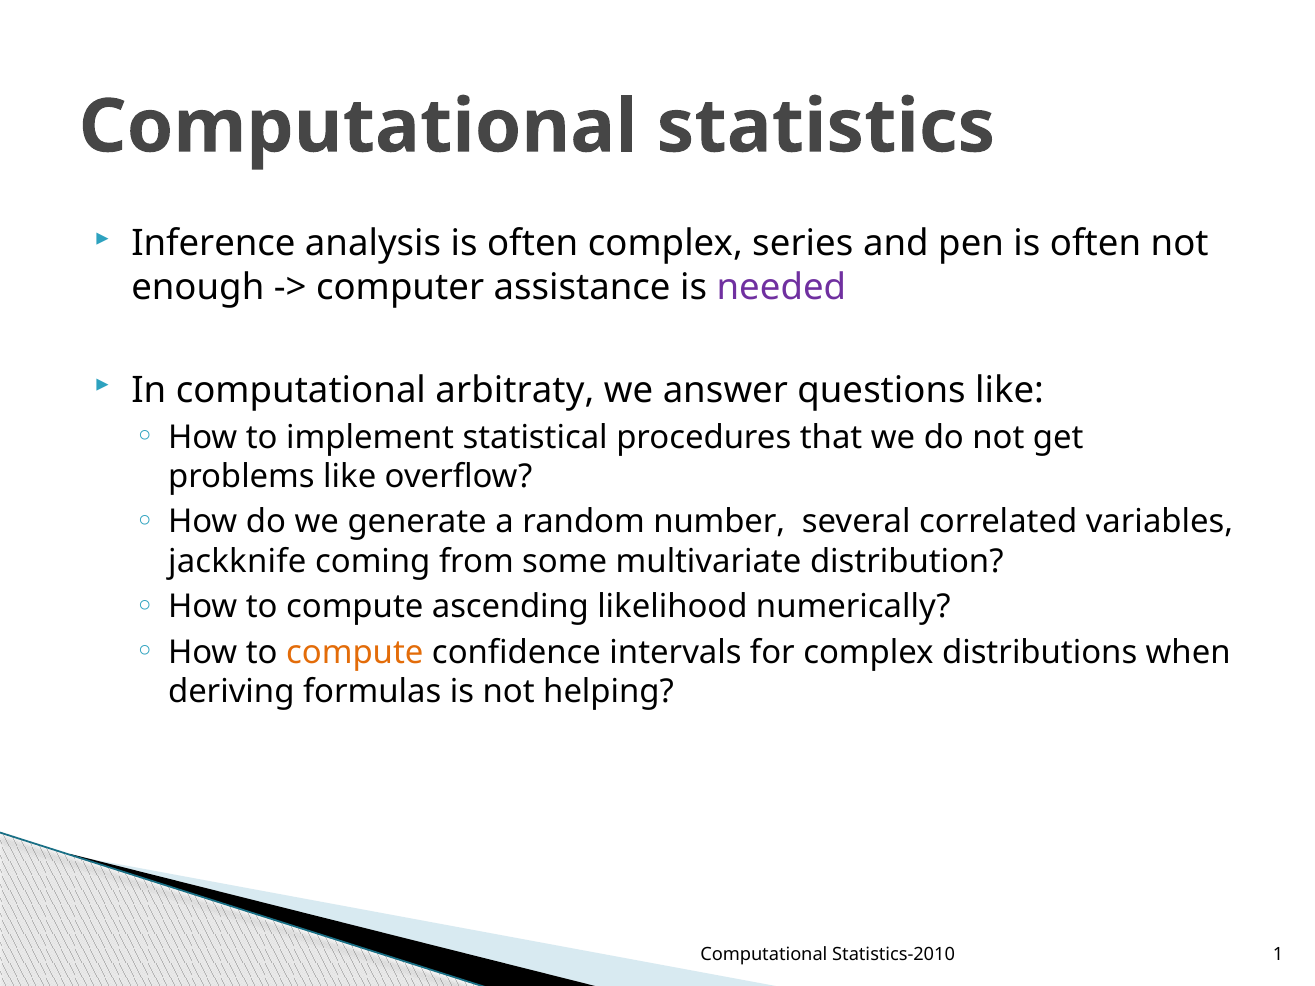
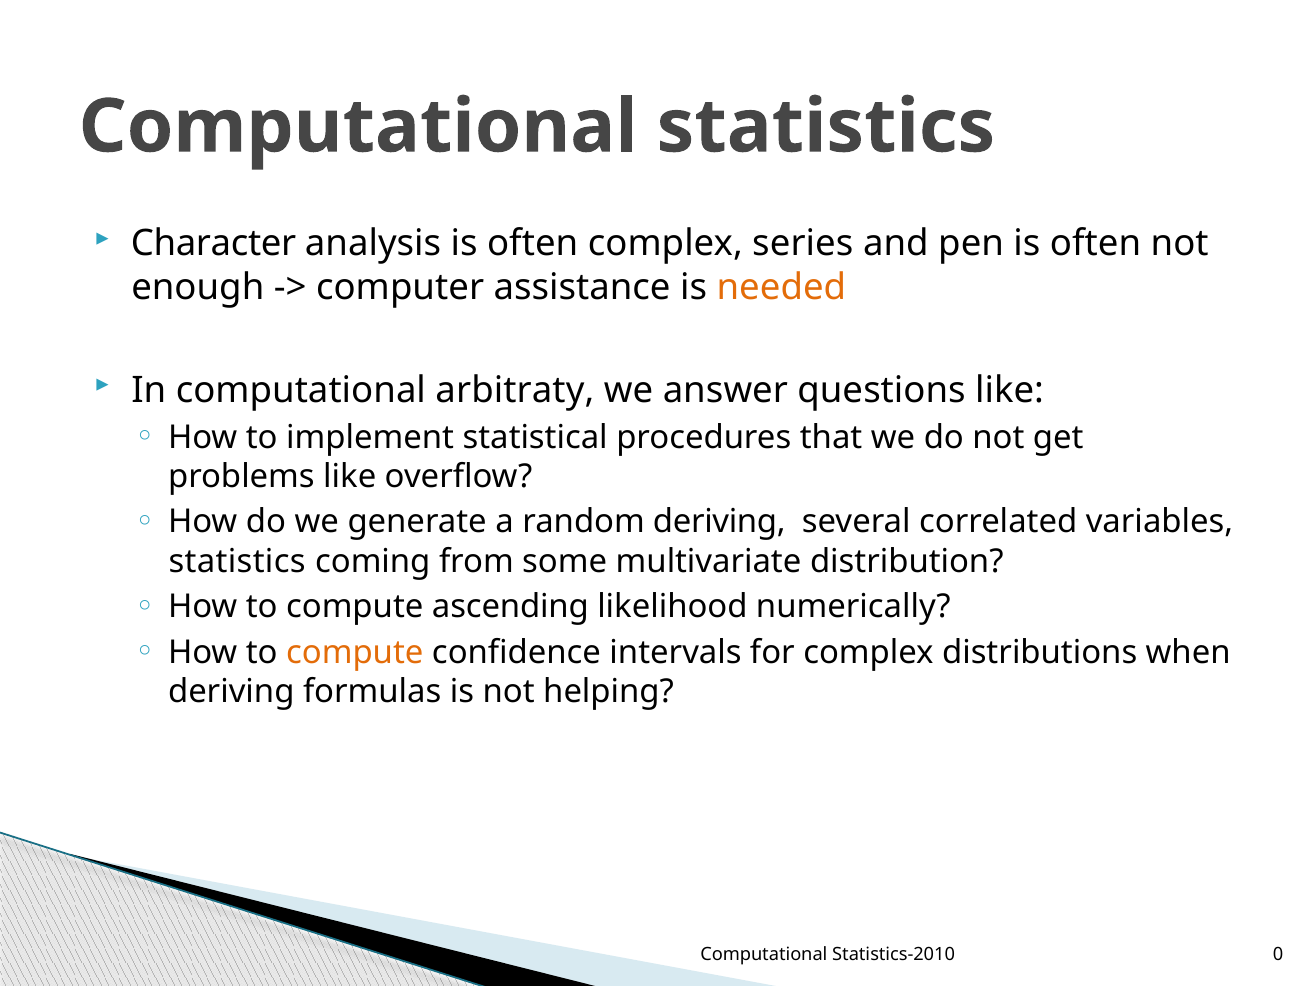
Inference: Inference -> Character (214, 244)
needed colour: purple -> orange (781, 288)
random number: number -> deriving (719, 522)
jackknife: jackknife -> statistics (237, 562)
1: 1 -> 0 (1278, 955)
